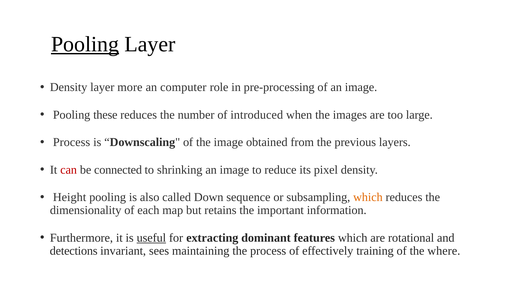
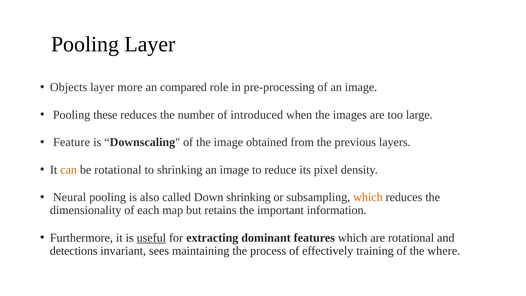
Pooling underline: present -> none (85, 44)
Density: Density -> Objects (69, 87)
computer: computer -> compared (183, 87)
Process: Process -> Feature (72, 142)
can colour: red -> orange (69, 170)
be connected: connected -> rotational (118, 170)
Height: Height -> Neural (70, 197)
Down sequence: sequence -> shrinking (248, 197)
